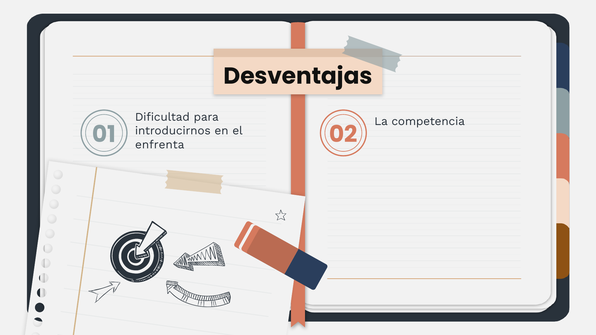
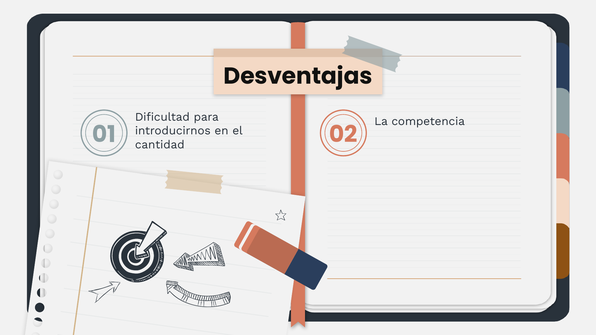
enfrenta: enfrenta -> cantidad (160, 145)
